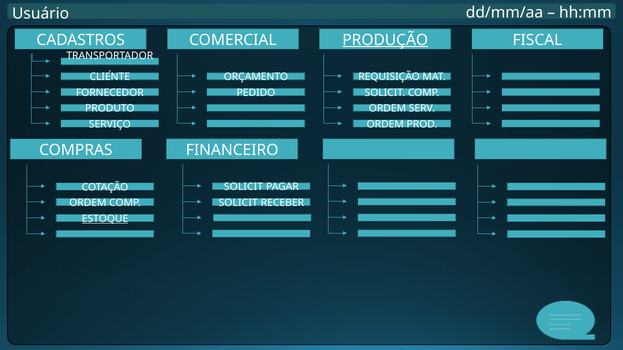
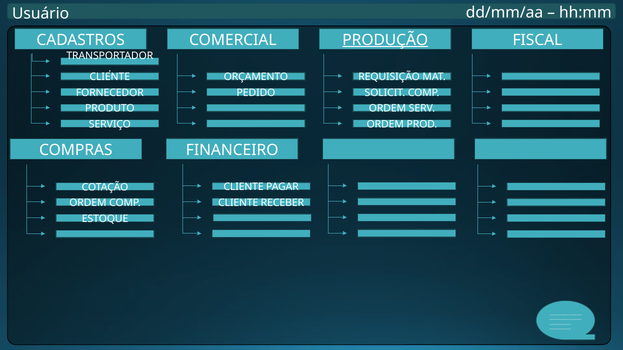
SOLICIT: SOLICIT -> CLIENTE (244, 187)
SOLICIT: SOLICIT -> CLIENTE (238, 203)
ESTOQUE underline: present -> none (105, 219)
